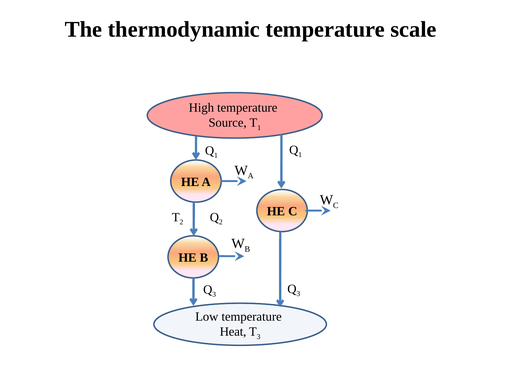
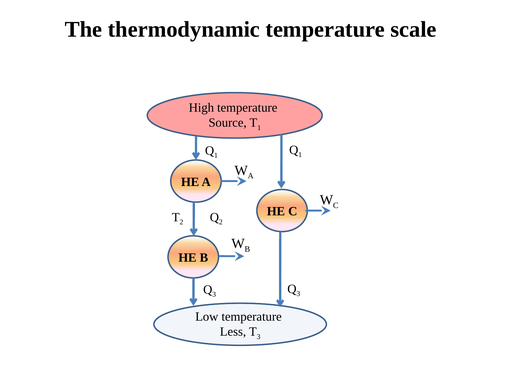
Heat: Heat -> Less (233, 331)
